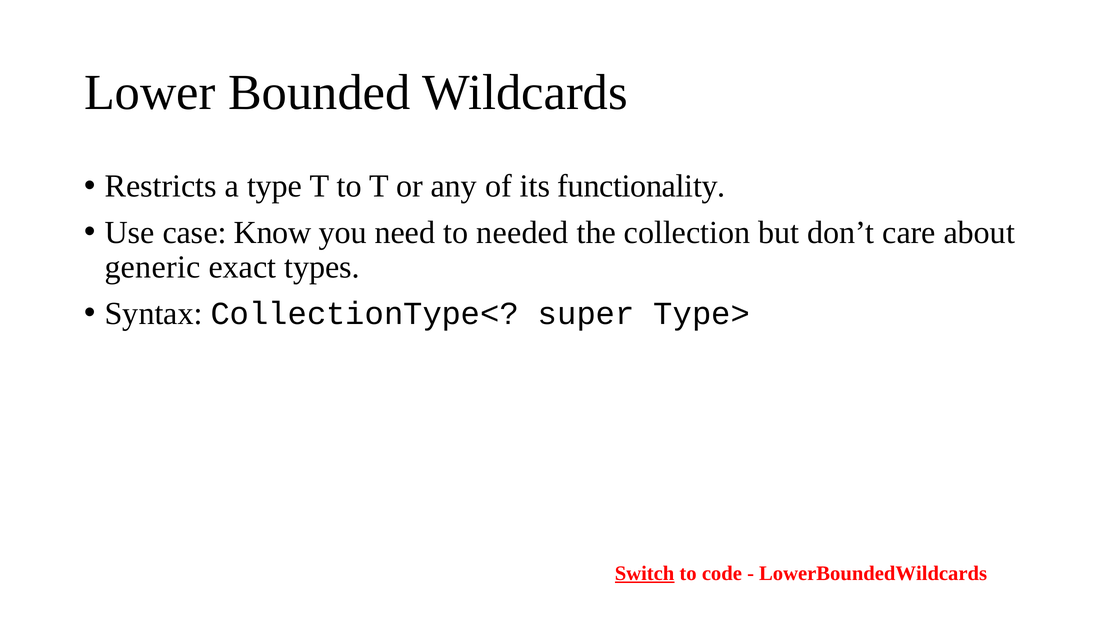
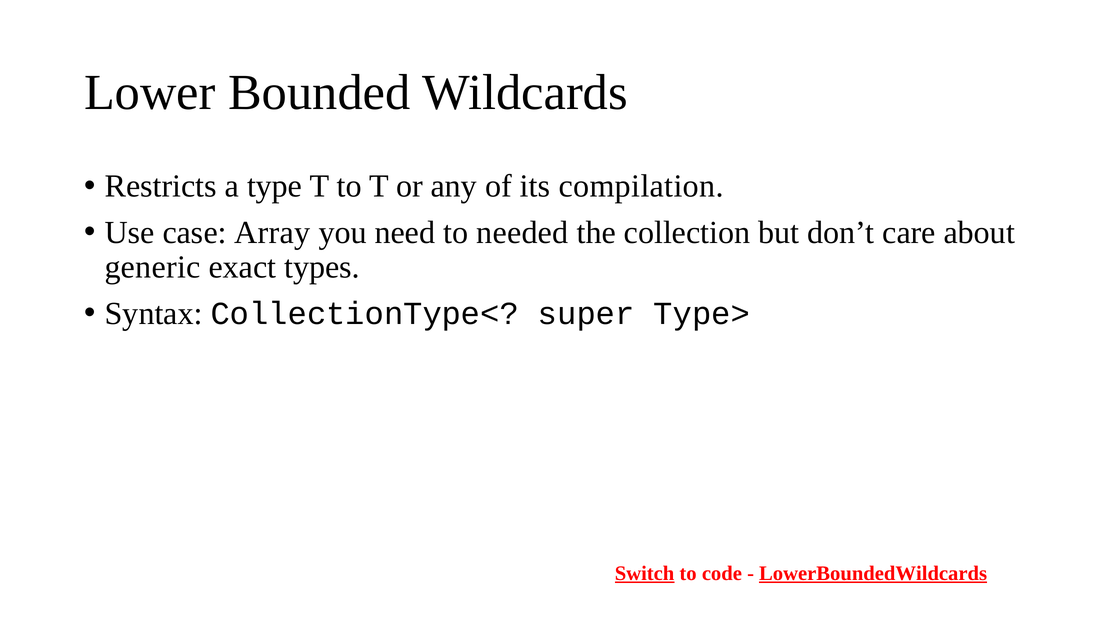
functionality: functionality -> compilation (641, 186)
Know: Know -> Array (272, 233)
LowerBoundedWildcards underline: none -> present (873, 573)
